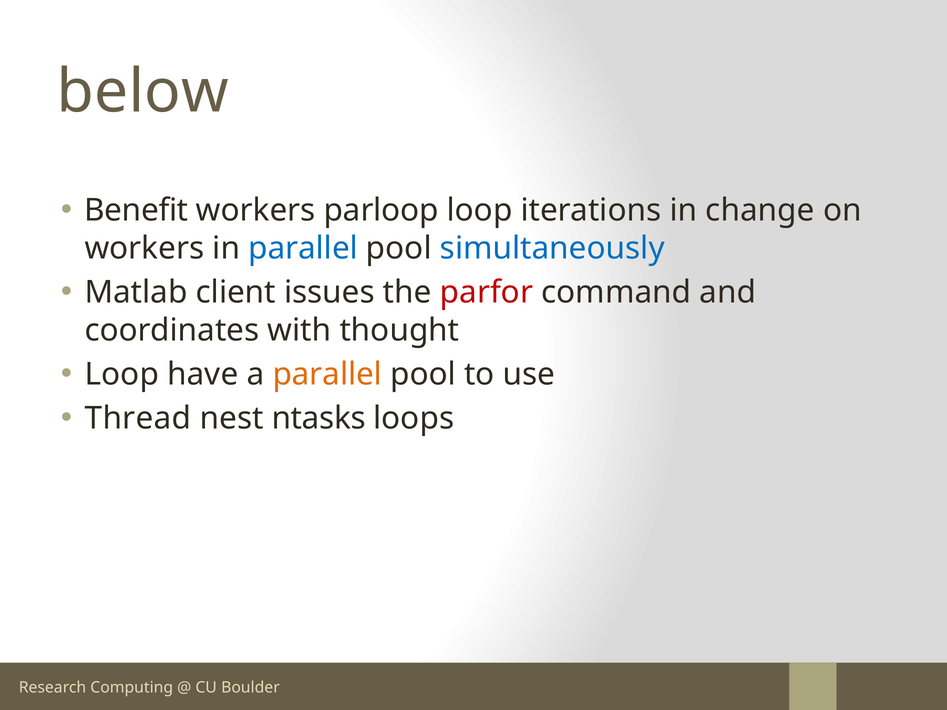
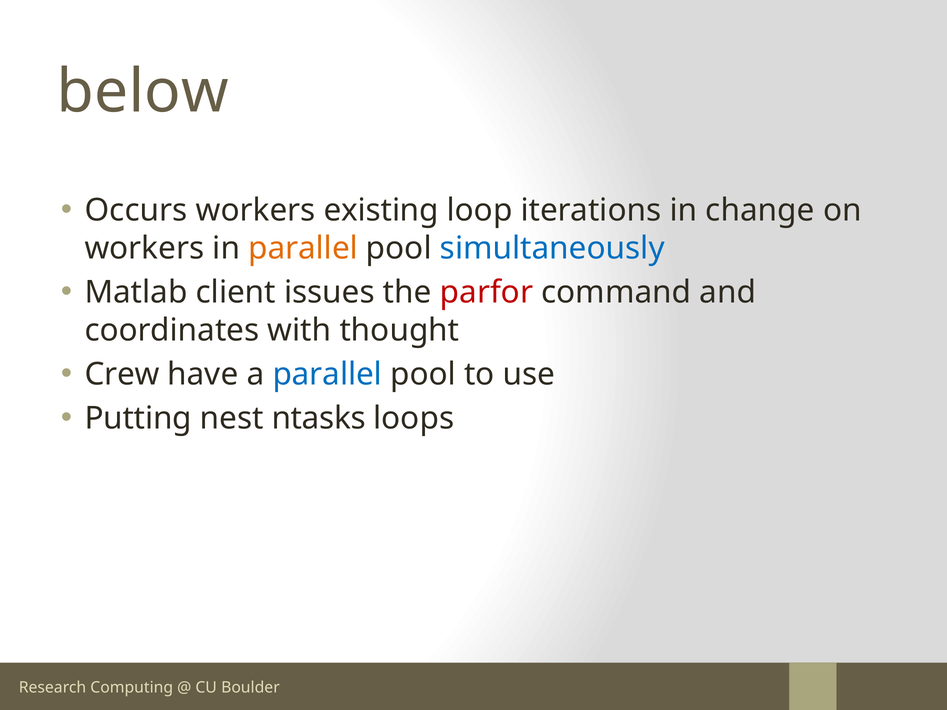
Benefit: Benefit -> Occurs (136, 210)
parloop: parloop -> existing (381, 210)
parallel colour: blue -> orange (303, 248)
Loop: Loop -> Crew (122, 375)
parallel colour: orange -> blue (327, 375)
Thread: Thread -> Putting (138, 419)
